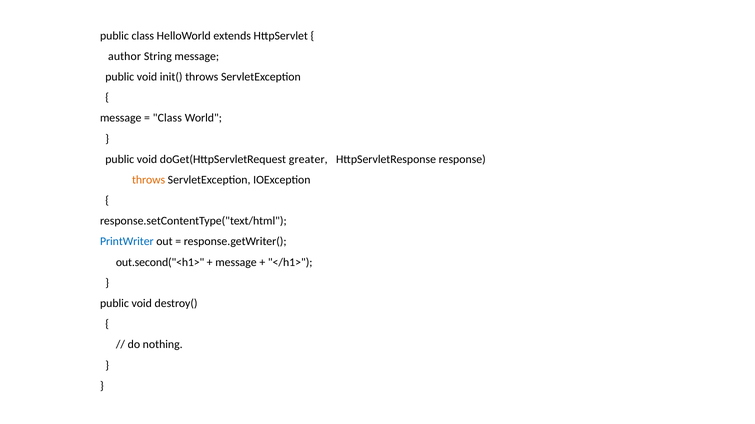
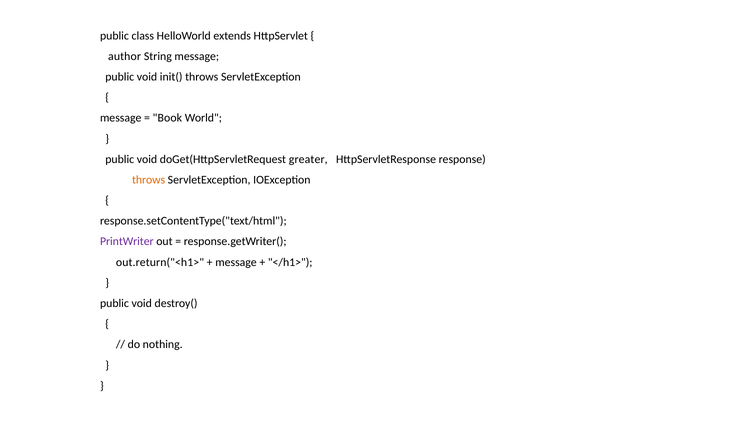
Class: Class -> Book (167, 118)
PrintWriter colour: blue -> purple (127, 242)
out.second("<h1>: out.second("<h1> -> out.return("<h1> (160, 263)
